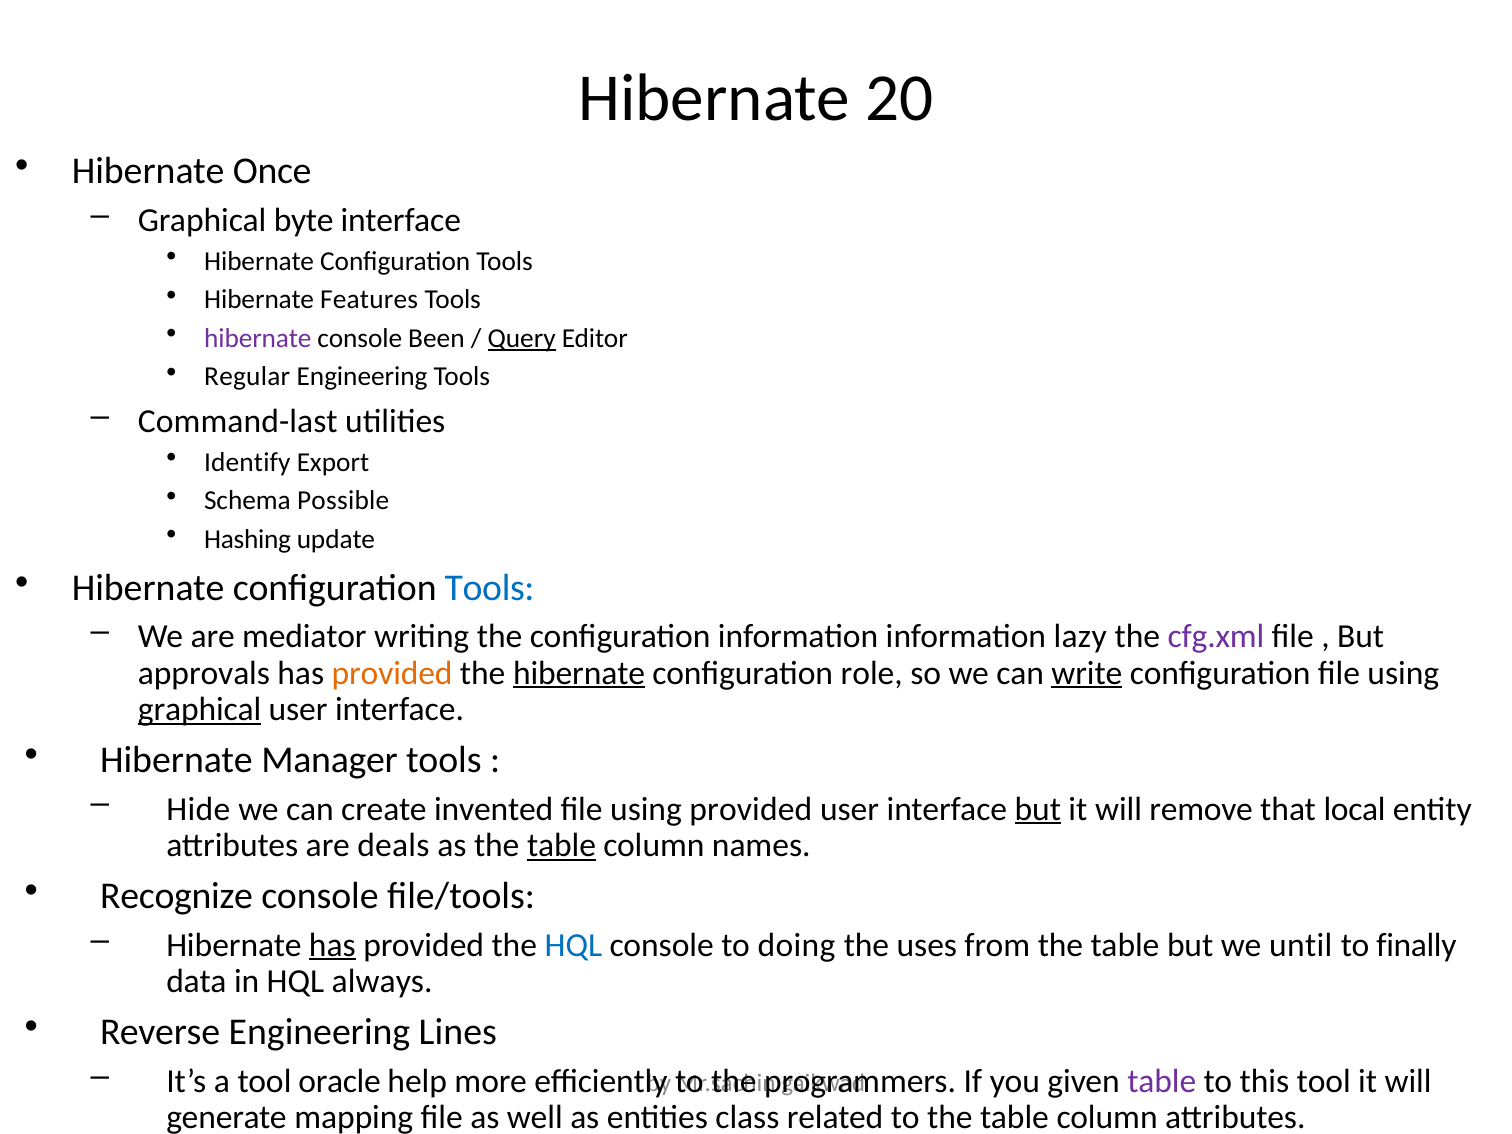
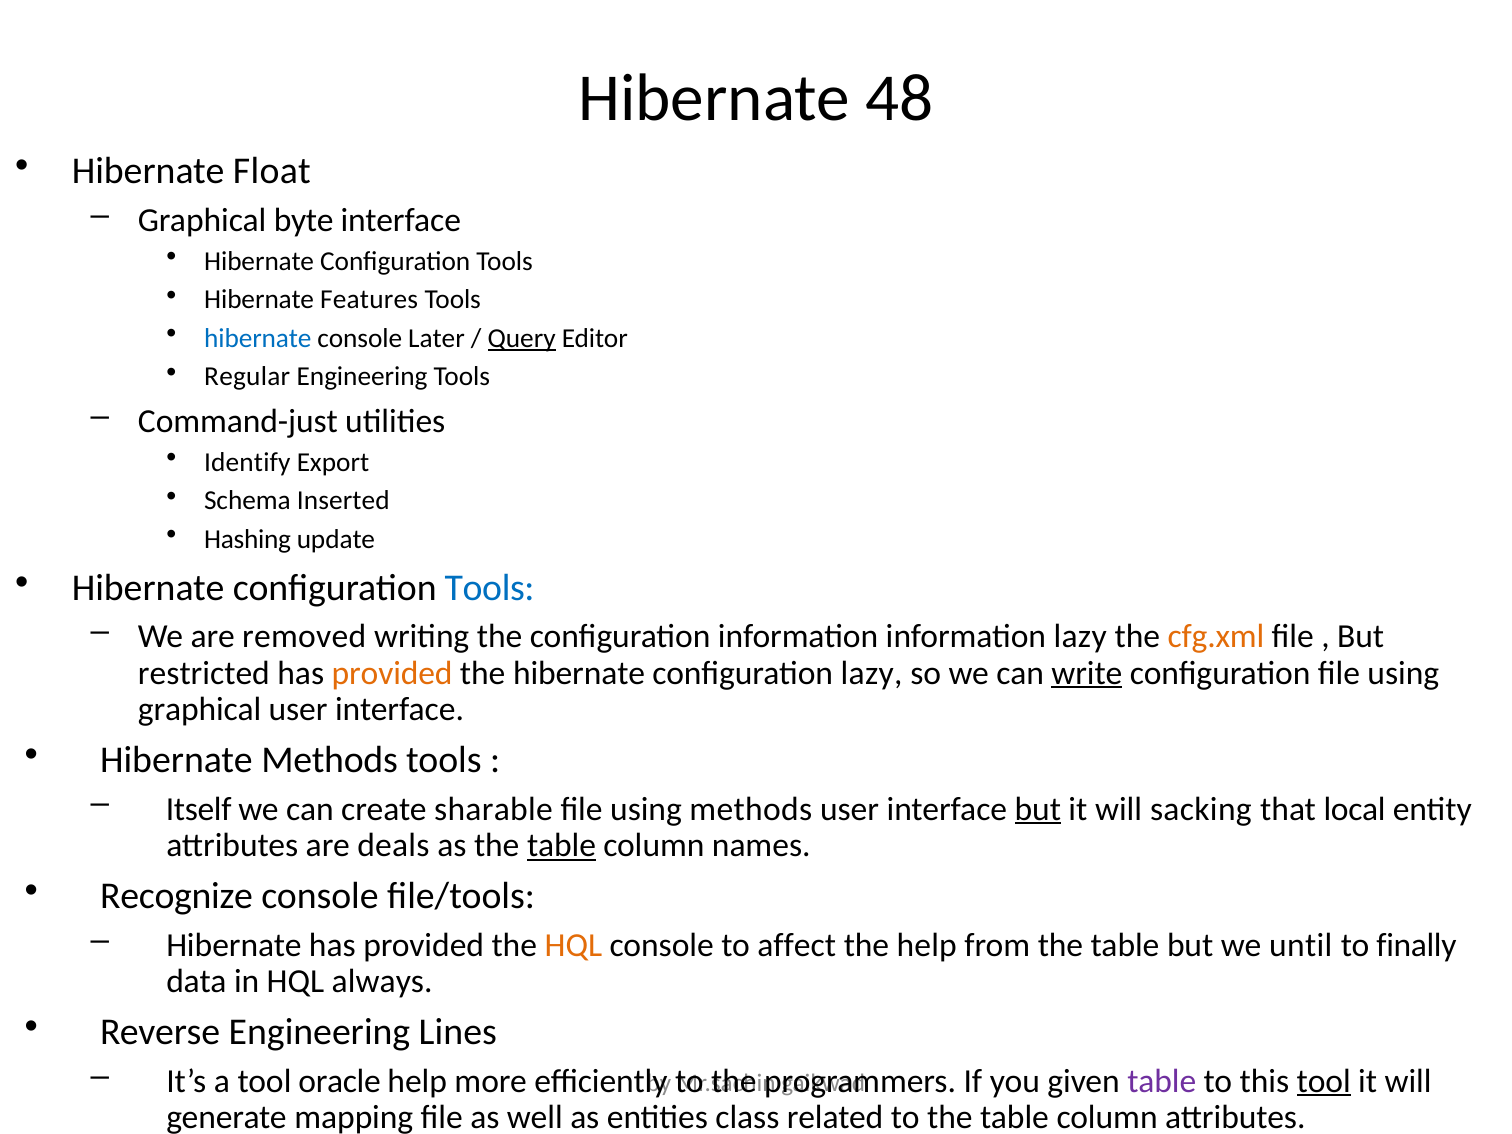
20: 20 -> 48 (899, 98)
Once: Once -> Float (272, 171)
hibernate colour: purple -> blue (258, 338)
Been: Been -> Later (436, 338)
Command-last: Command-last -> Command-just (238, 421)
Possible: Possible -> Inserted (343, 501)
mediator: mediator -> removed (304, 637)
cfg.xml colour: purple -> orange (1216, 637)
approvals: approvals -> restricted (204, 673)
hibernate underline: present -> none (579, 673)
configuration role: role -> lazy (872, 673)
graphical underline: present -> none (200, 709)
Hibernate Manager: Manager -> Methods (330, 760)
Hide: Hide -> Itself (199, 809)
invented: invented -> sharable (493, 809)
using provided: provided -> methods (751, 809)
remove: remove -> sacking (1201, 809)
has underline: present -> none (332, 945)
HQL colour: blue -> orange (573, 945)
doing: doing -> affect (797, 945)
the uses: uses -> help (927, 945)
tool underline: none -> present (1324, 1081)
